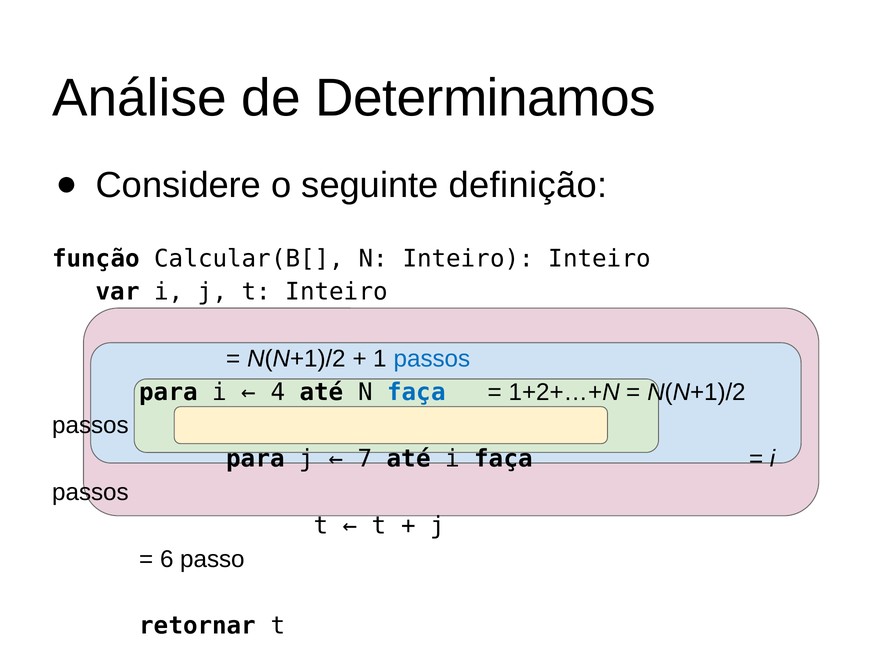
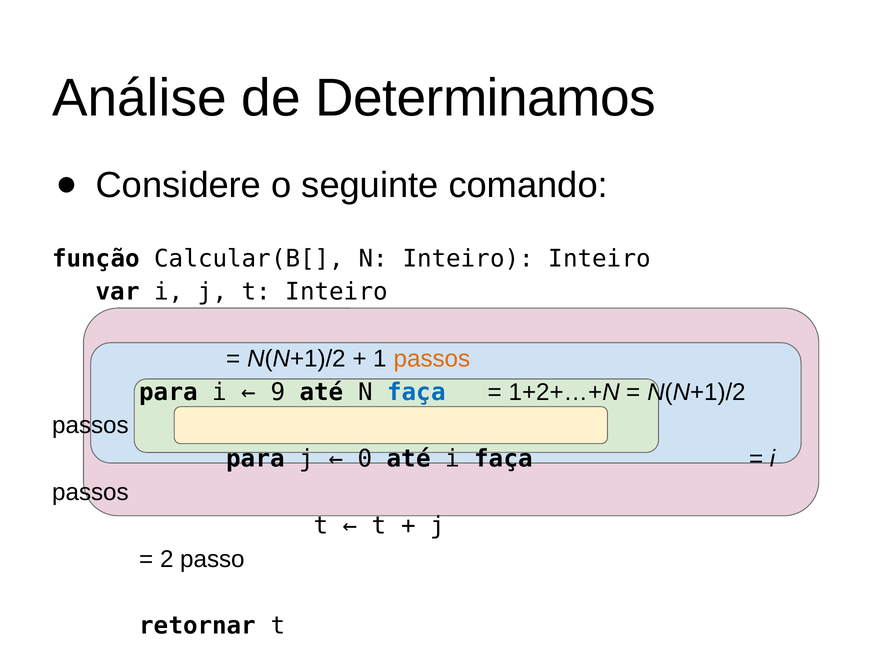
definição: definição -> comando (528, 185)
passos colour: blue -> orange (432, 359)
4: 4 -> 9 (278, 392)
7: 7 -> 0 (365, 459)
6: 6 -> 2 (167, 559)
